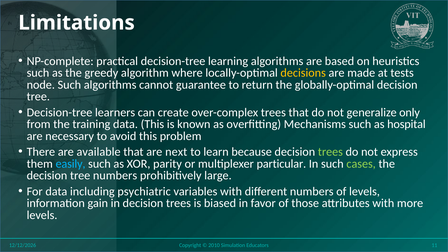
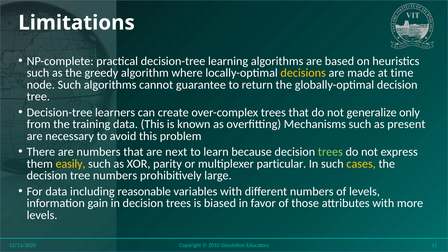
tests: tests -> time (402, 73)
hospital: hospital -> present (406, 124)
are available: available -> numbers (99, 152)
easily colour: light blue -> yellow (71, 164)
cases colour: light green -> yellow (361, 164)
psychiatric: psychiatric -> reasonable (144, 192)
